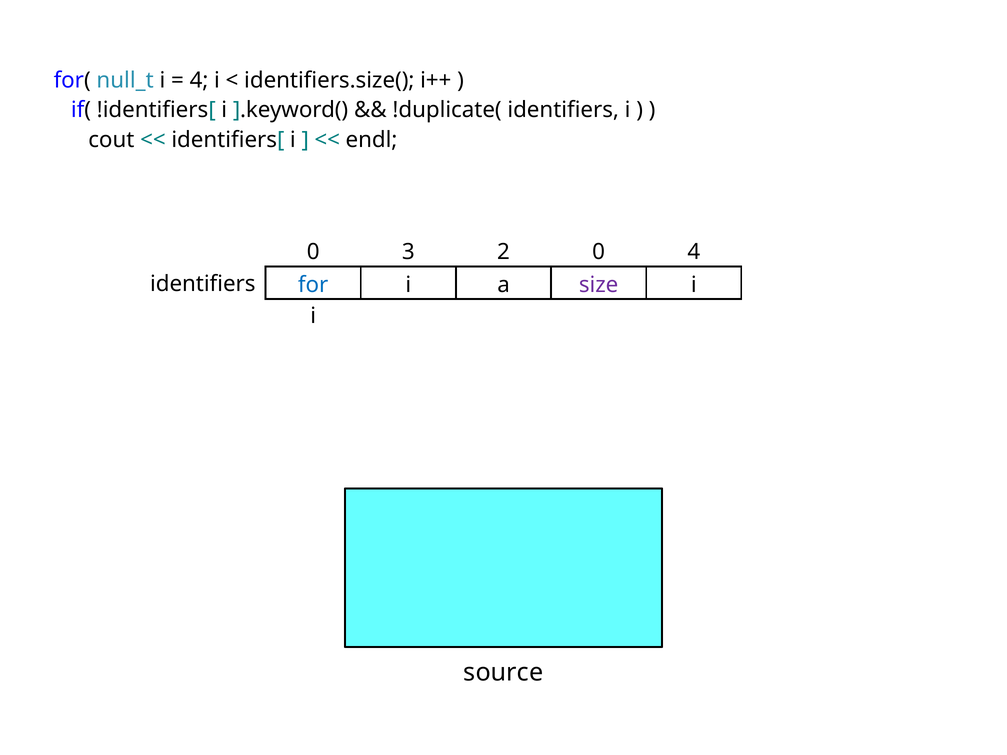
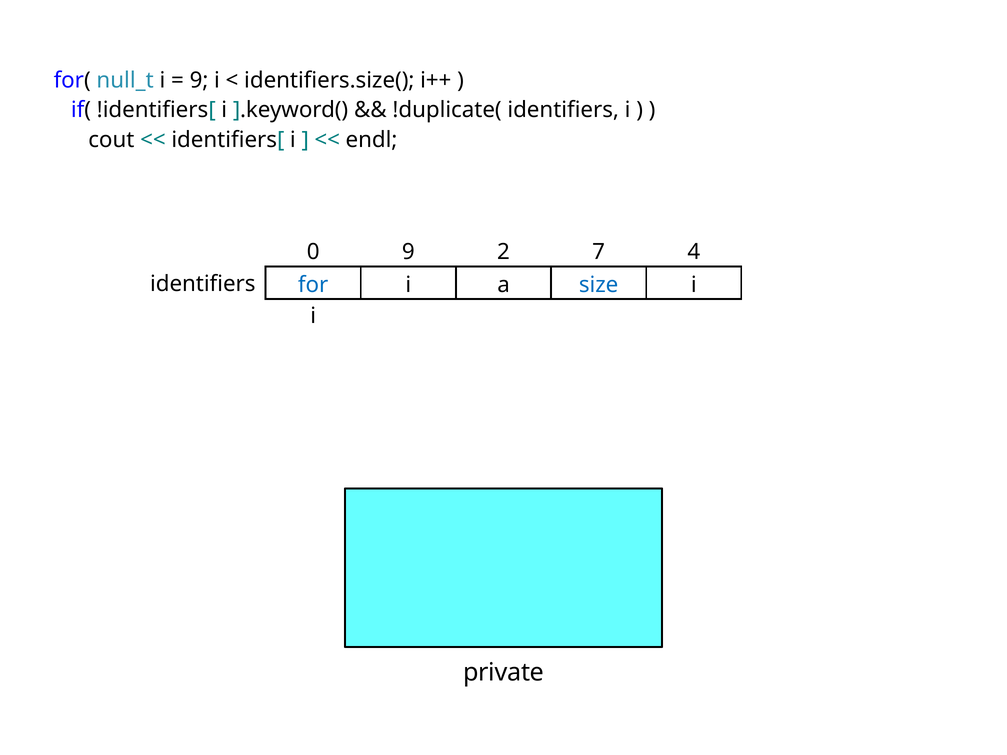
4: 4 -> 9 (199, 80)
0 3: 3 -> 9 (408, 252)
2 0: 0 -> 7 (599, 252)
size colour: purple -> blue (599, 285)
source: source -> private (504, 673)
